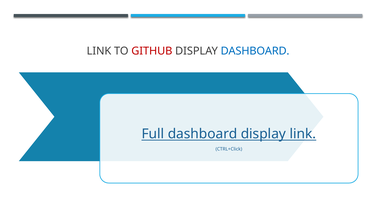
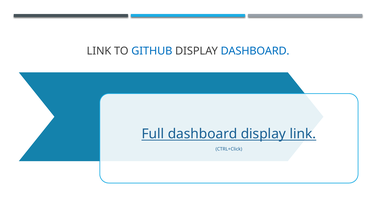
GITHUB colour: red -> blue (152, 51)
